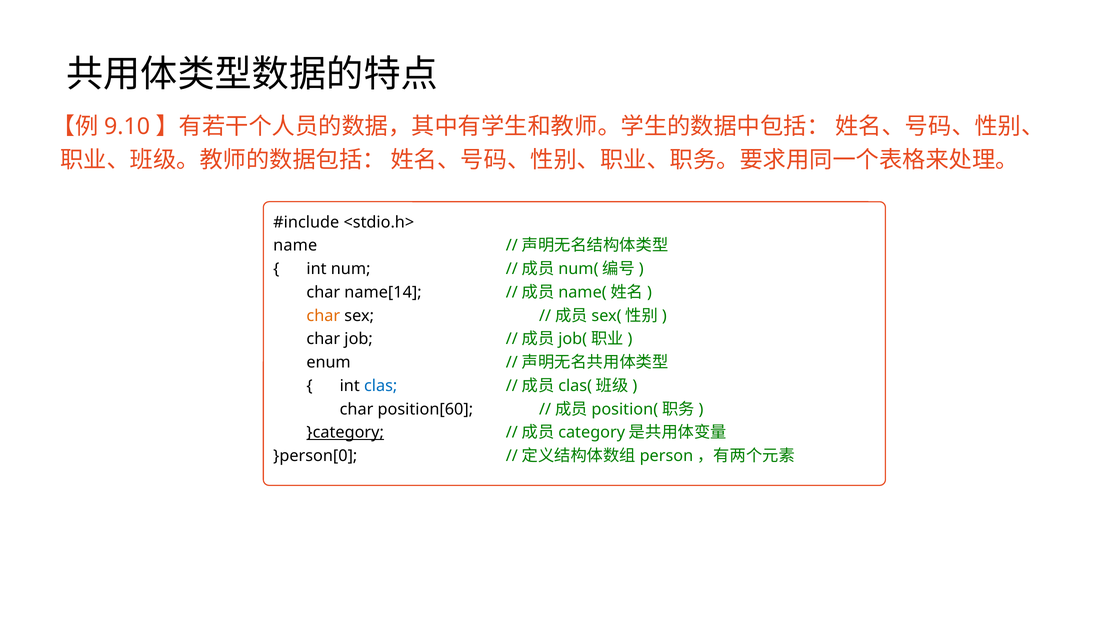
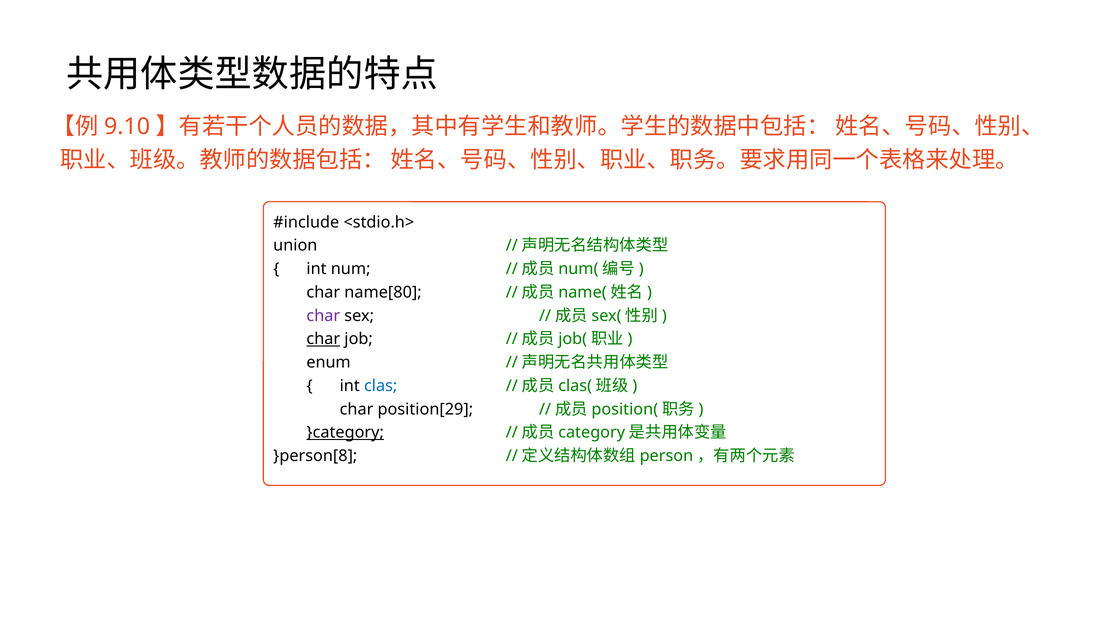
name: name -> union (295, 246)
name[14: name[14 -> name[80 (383, 293)
char colour: orange -> purple (323, 316)
char underline: none -> present (323, 339)
position[60: position[60 -> position[29 (425, 410)
}person[0: }person[0 -> }person[8 (315, 456)
